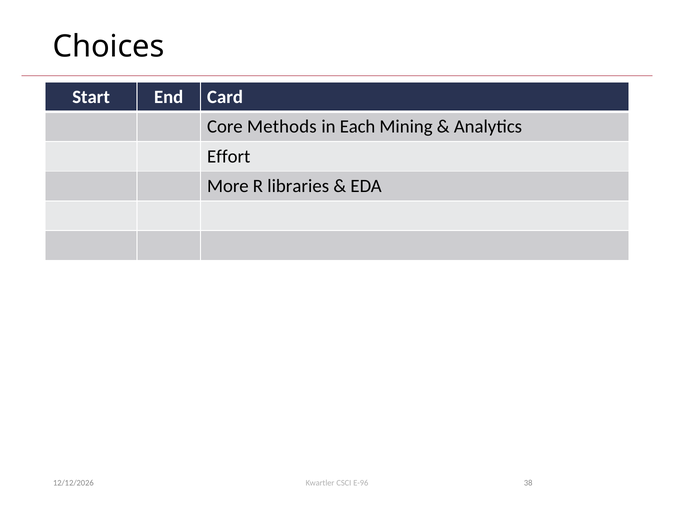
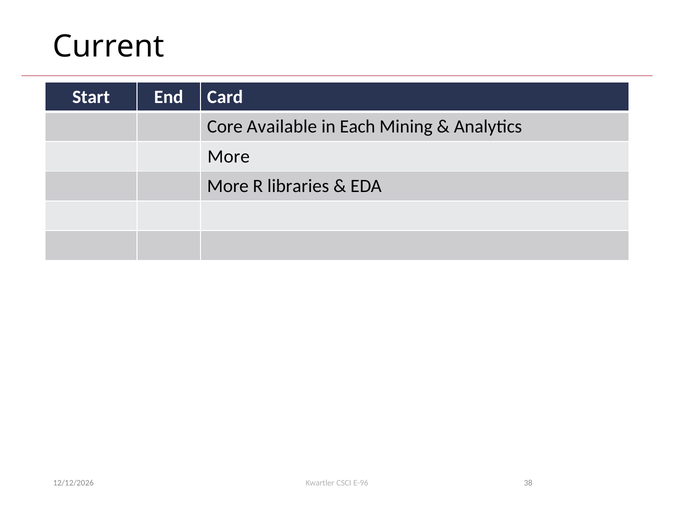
Choices: Choices -> Current (109, 47)
Methods: Methods -> Available (282, 127)
Effort: Effort -> More (229, 156)
